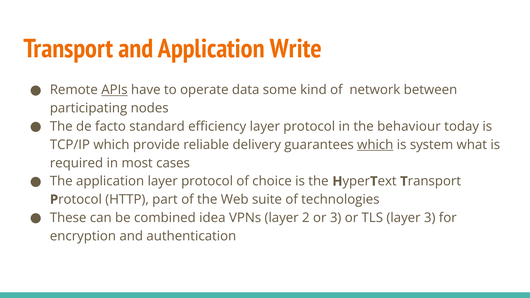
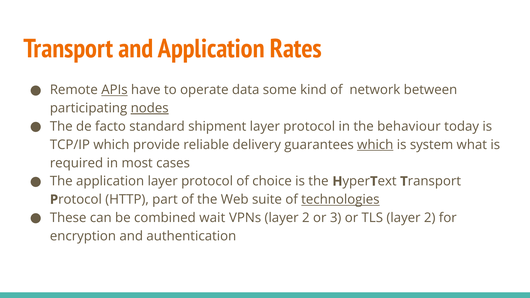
Write: Write -> Rates (296, 49)
nodes underline: none -> present (150, 108)
efficiency: efficiency -> shipment (217, 127)
technologies underline: none -> present (340, 200)
idea: idea -> wait (212, 218)
TLS layer 3: 3 -> 2 (430, 218)
